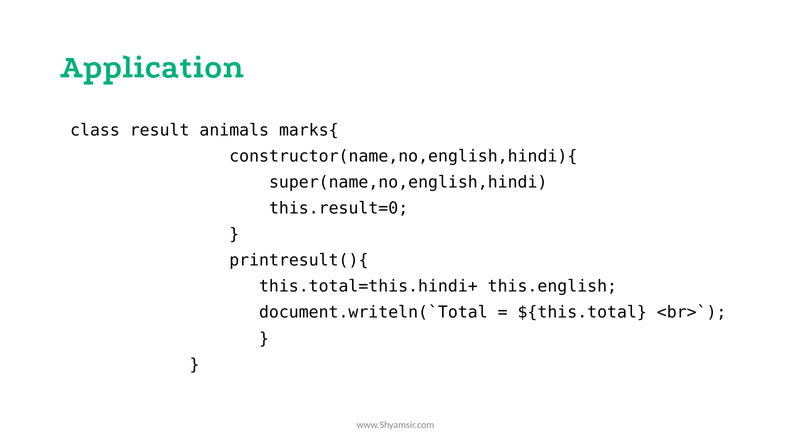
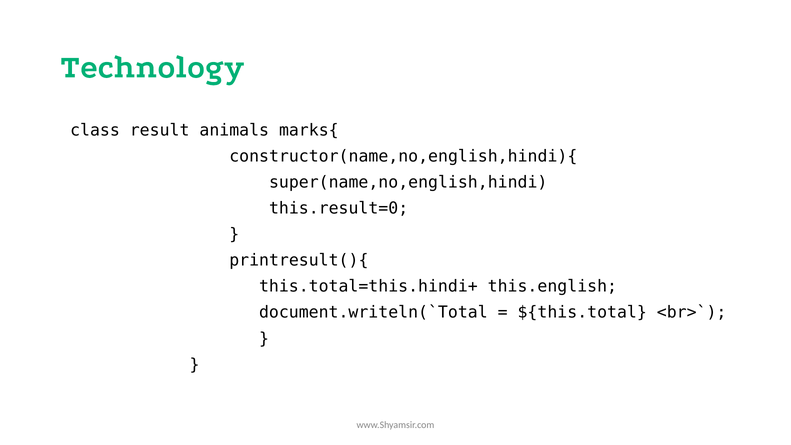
Application: Application -> Technology (152, 66)
